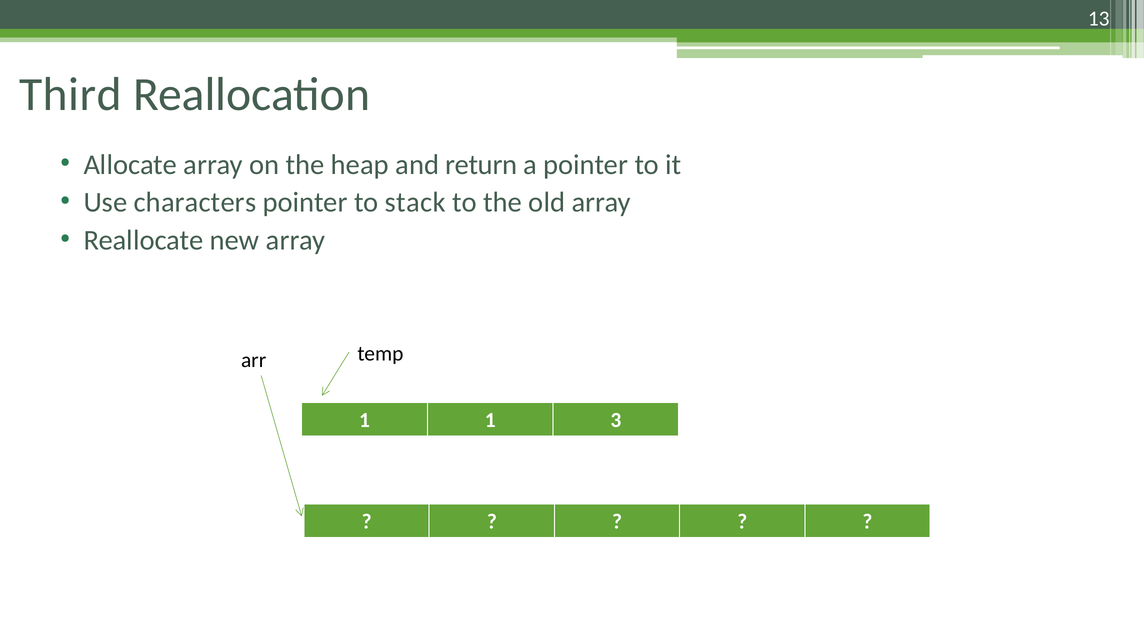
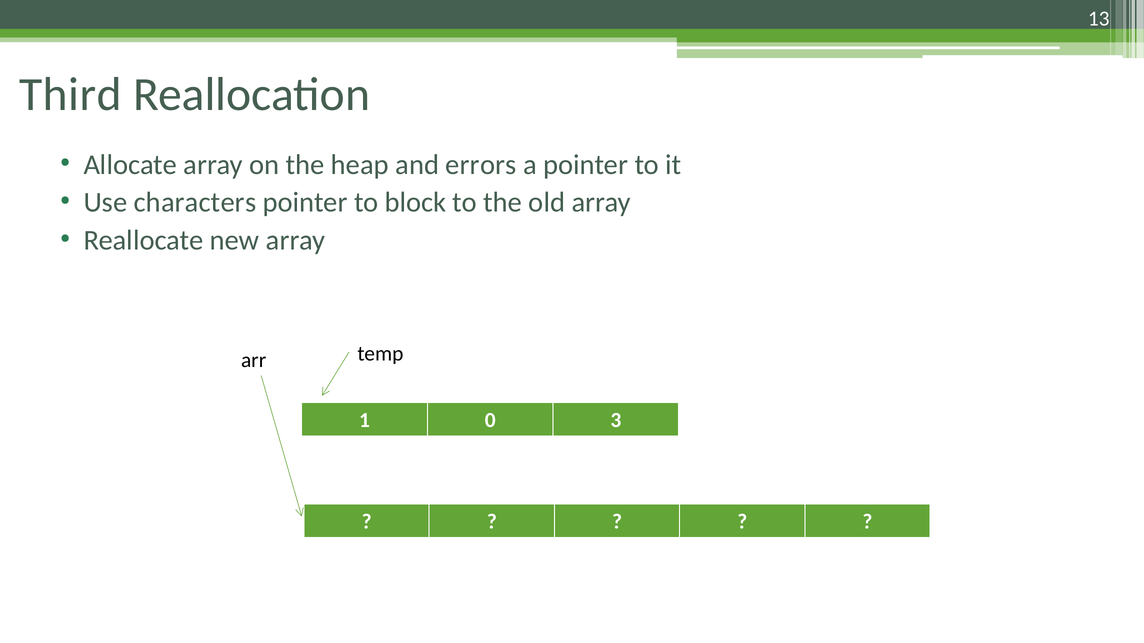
return: return -> errors (481, 165)
stack: stack -> block (416, 203)
1 1: 1 -> 0 (490, 420)
